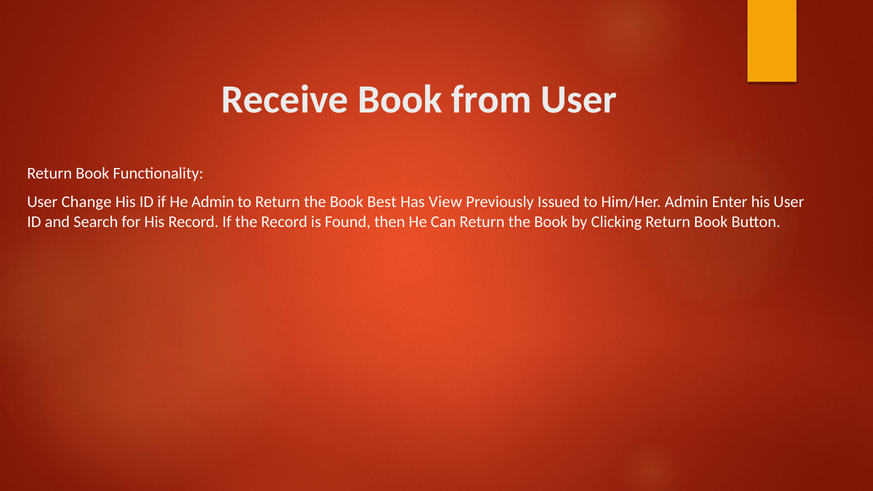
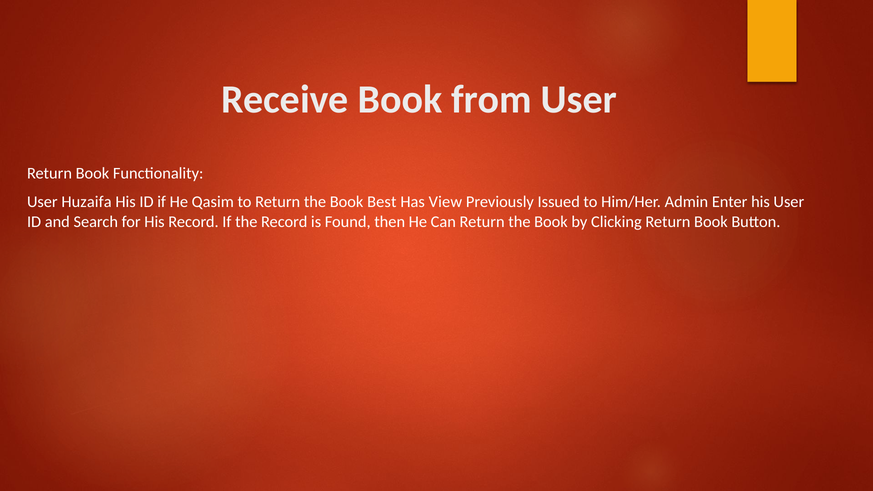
Change: Change -> Huzaifa (86, 202)
He Admin: Admin -> Qasim (213, 202)
